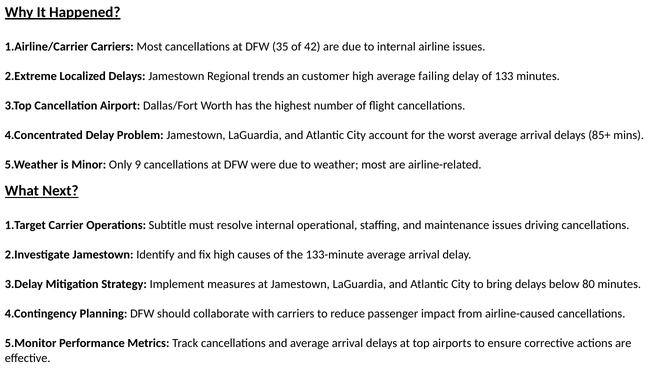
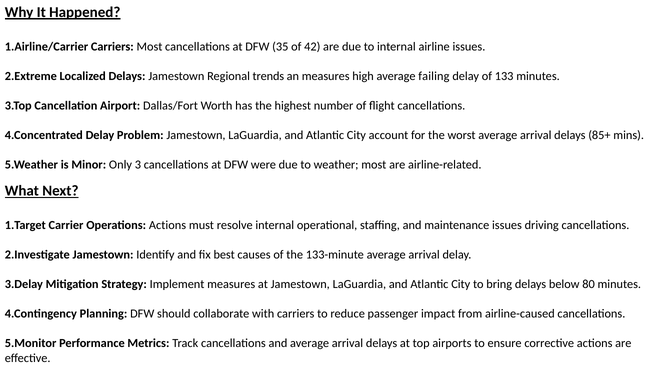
an customer: customer -> measures (326, 76)
9: 9 -> 3 (138, 165)
Operations Subtitle: Subtitle -> Actions (167, 225)
fix high: high -> best (224, 255)
